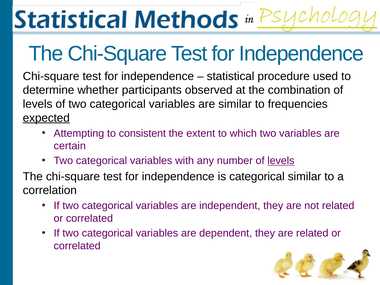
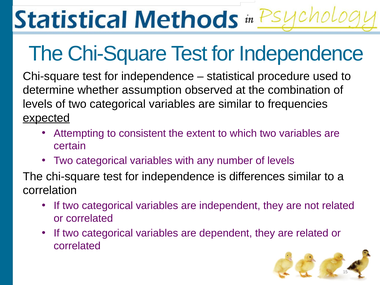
participants: participants -> assumption (152, 90)
levels underline: present -> none (281, 161)
is categorical: categorical -> differences (257, 176)
